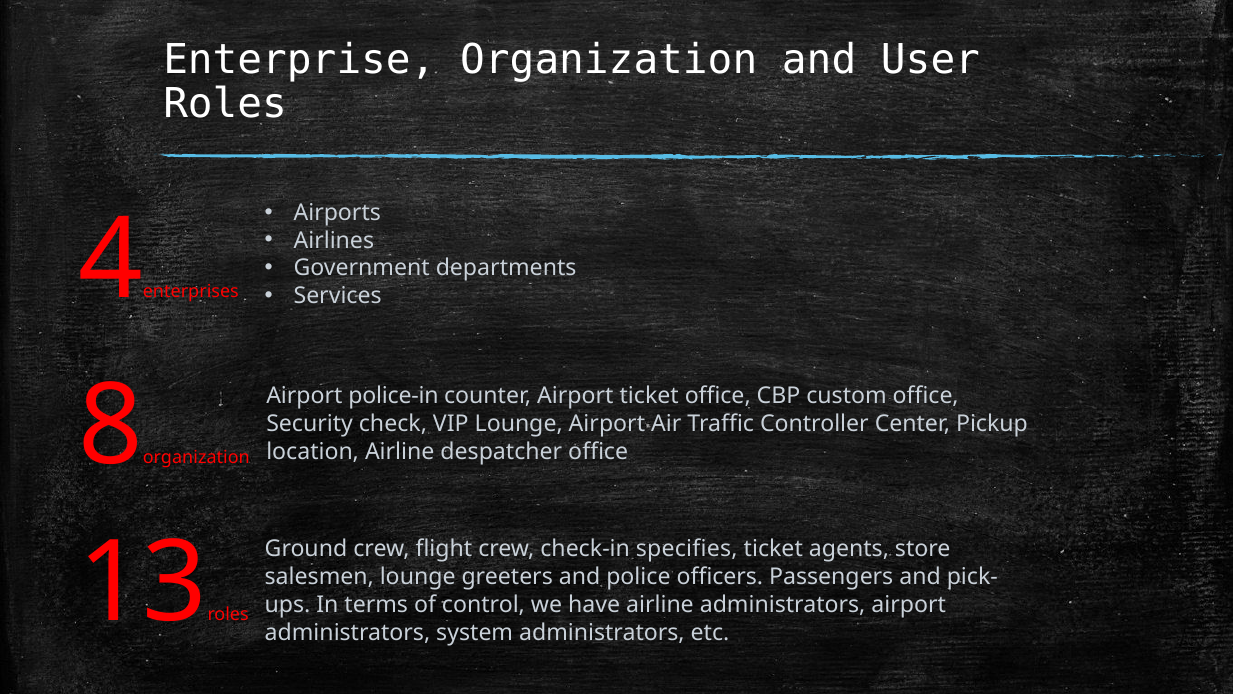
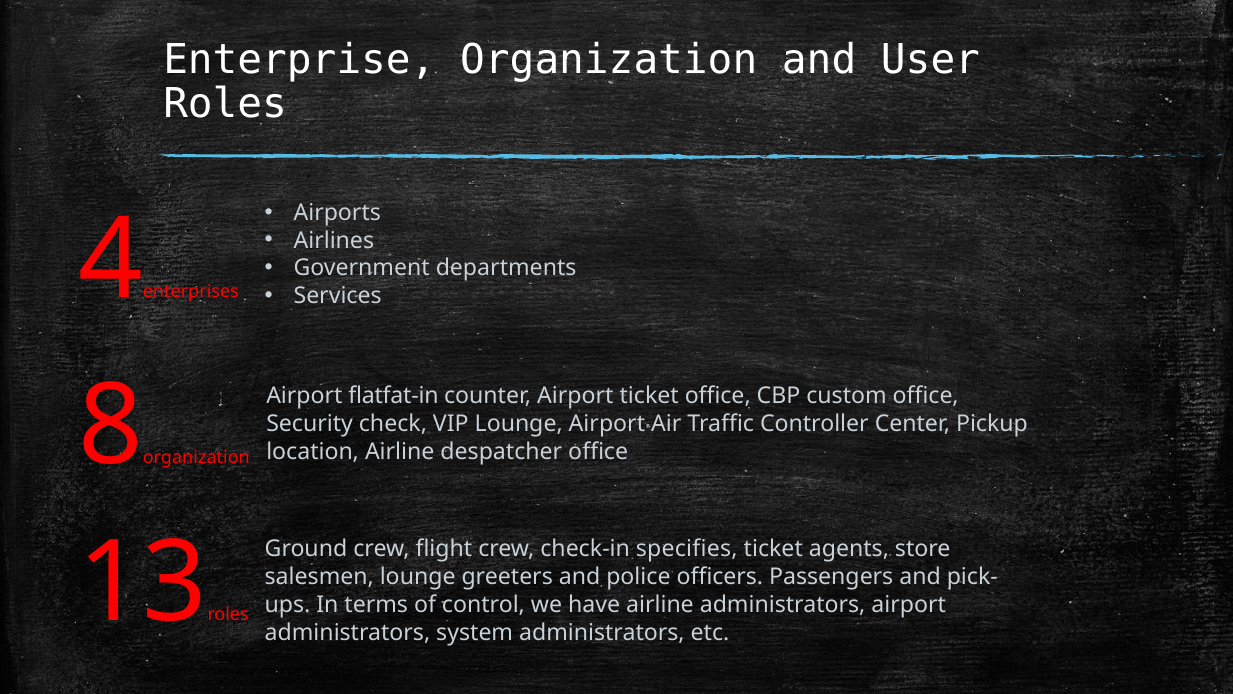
police-in: police-in -> flatfat-in (393, 396)
